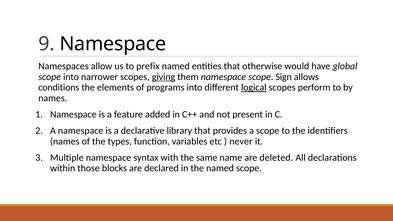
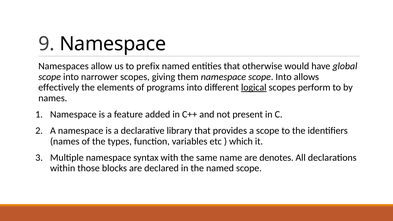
giving underline: present -> none (164, 77)
namespace scope Sign: Sign -> Into (284, 77)
conditions: conditions -> effectively (59, 87)
never: never -> which (241, 141)
deleted: deleted -> denotes (276, 158)
